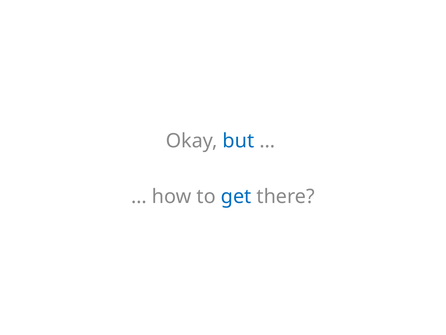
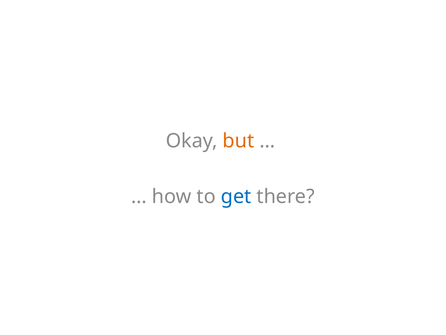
but colour: blue -> orange (238, 141)
